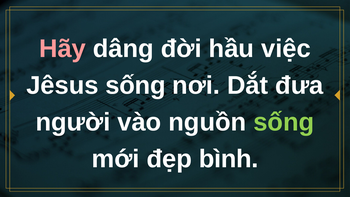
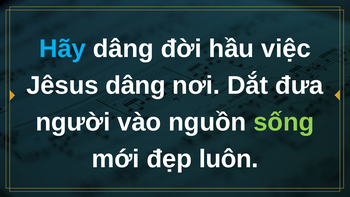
Hãy colour: pink -> light blue (62, 49)
Jêsus sống: sống -> dâng (136, 85)
bình: bình -> luôn (229, 159)
